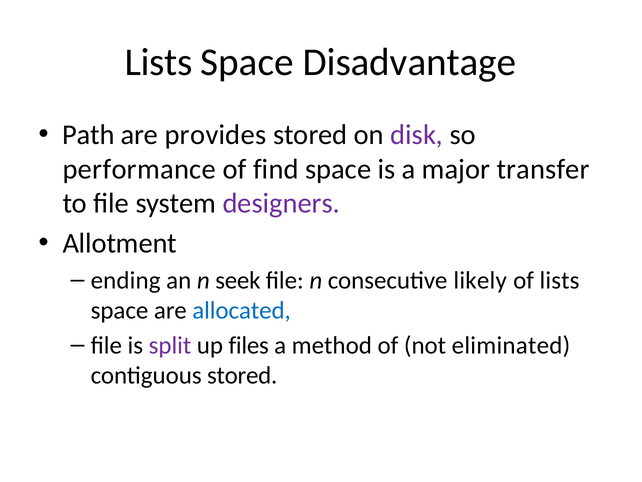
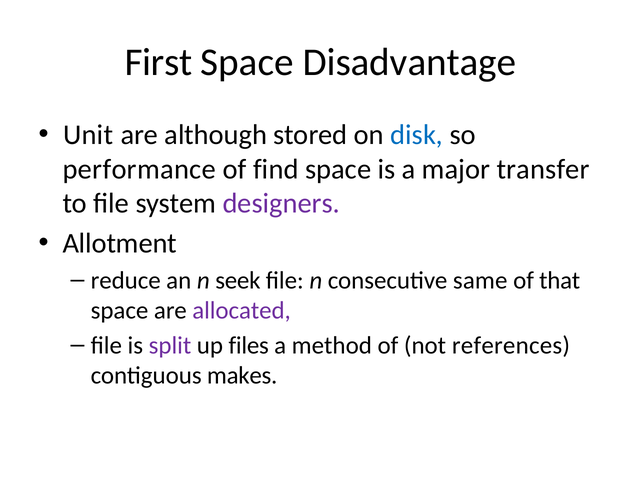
Lists: Lists -> First (159, 62)
Path: Path -> Unit (88, 135)
provides: provides -> although (216, 135)
disk colour: purple -> blue (417, 135)
ending: ending -> reduce (126, 280)
likely: likely -> same (480, 280)
of lists: lists -> that (560, 280)
allocated colour: blue -> purple (242, 310)
eliminated: eliminated -> references (511, 345)
contiguous stored: stored -> makes (242, 375)
